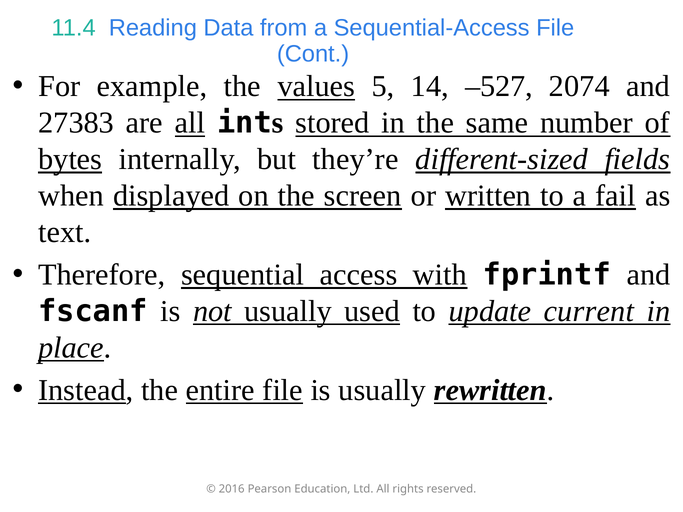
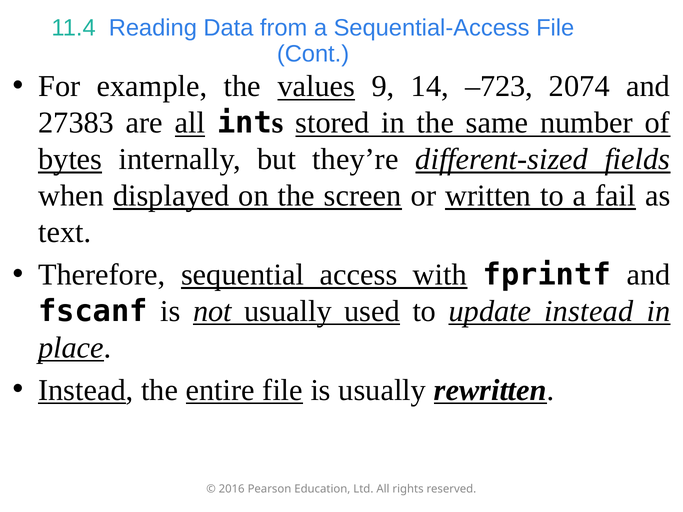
5: 5 -> 9 (383, 86)
–527: –527 -> –723 (499, 86)
update current: current -> instead (589, 311)
